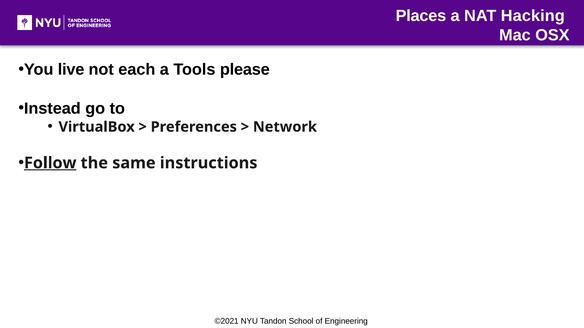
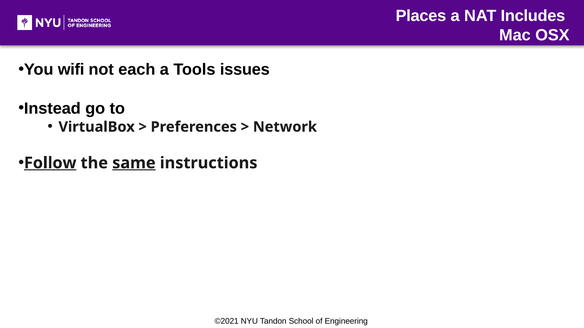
Hacking: Hacking -> Includes (533, 16)
live: live -> wifi (71, 70)
please: please -> issues (245, 70)
same underline: none -> present (134, 163)
